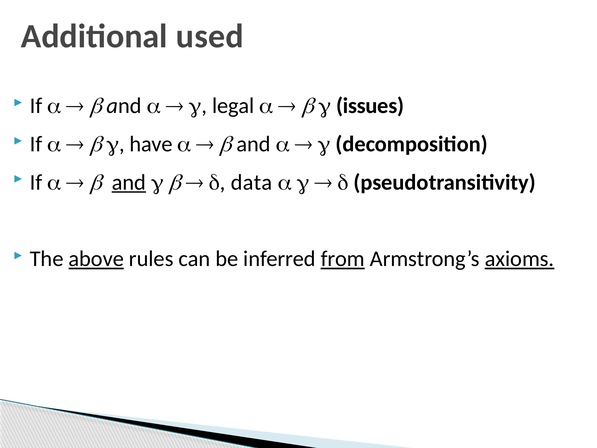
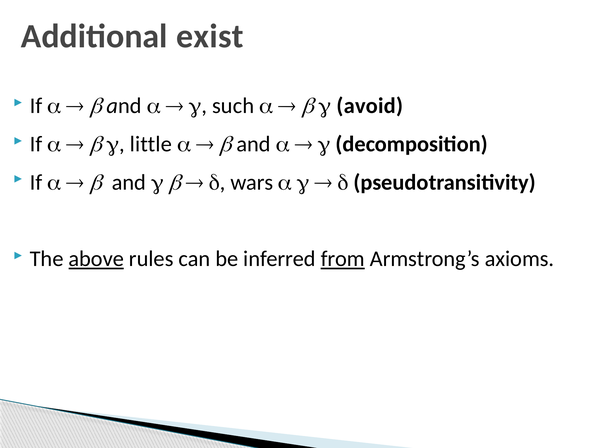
used: used -> exist (210, 36)
legal: legal -> such (233, 106)
issues: issues -> avoid (370, 106)
have: have -> little (151, 144)
and underline: present -> none (129, 182)
data: data -> wars (252, 182)
axioms underline: present -> none (520, 259)
